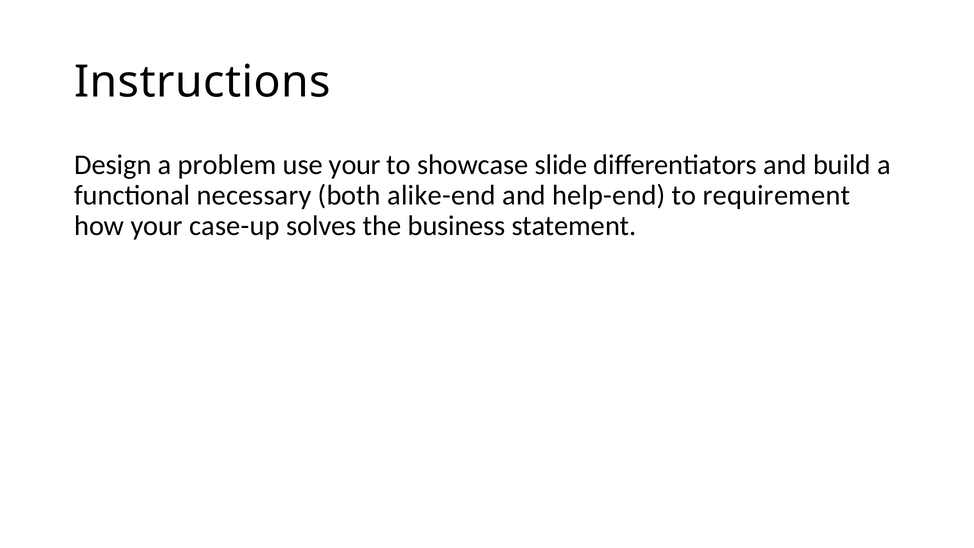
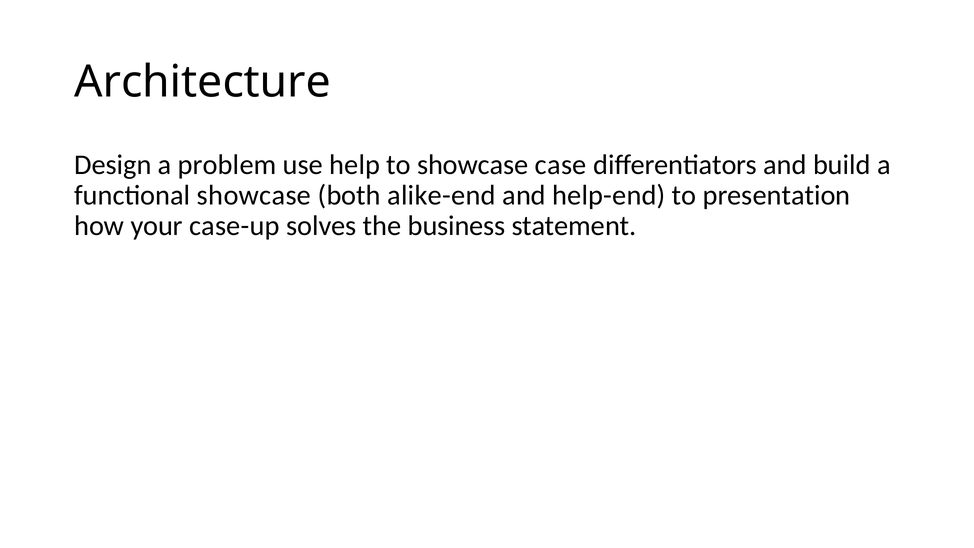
Instructions: Instructions -> Architecture (203, 82)
use your: your -> help (355, 165)
slide: slide -> case (561, 165)
functional necessary: necessary -> showcase (254, 195)
requirement: requirement -> presentation (777, 195)
